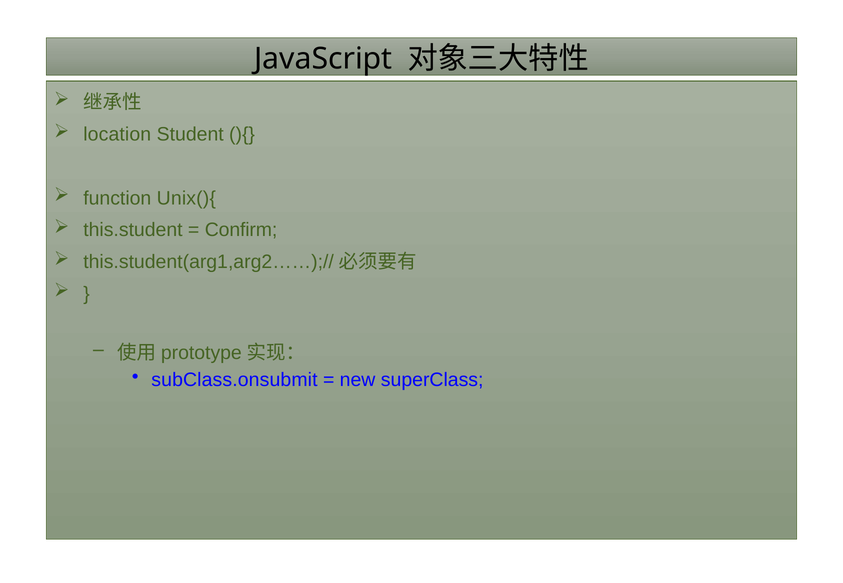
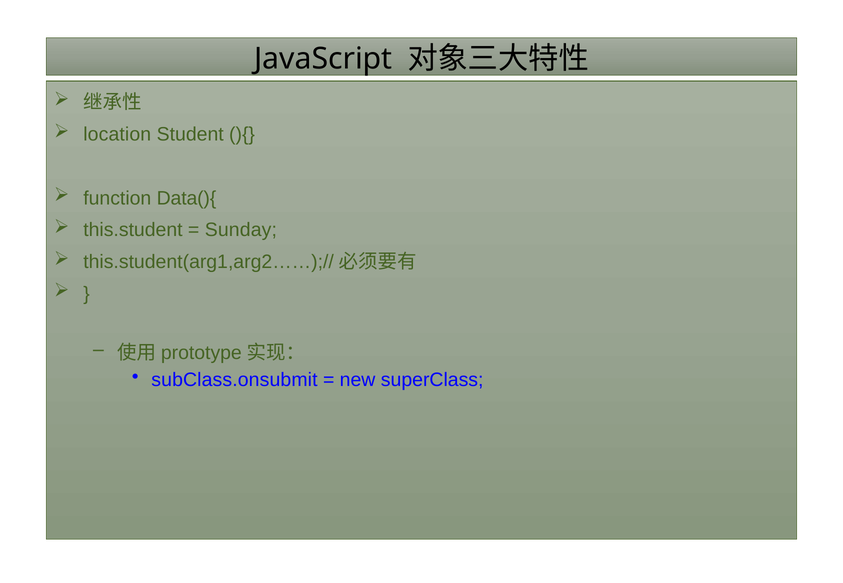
Unix(){: Unix(){ -> Data(){ (187, 198)
Confirm: Confirm -> Sunday (241, 230)
